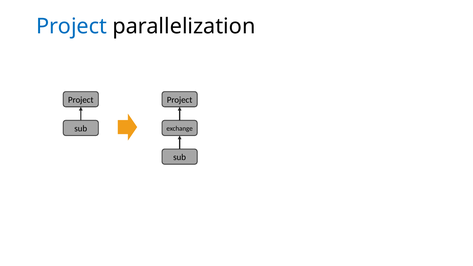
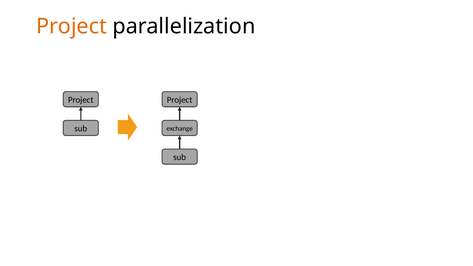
Project colour: blue -> orange (71, 26)
